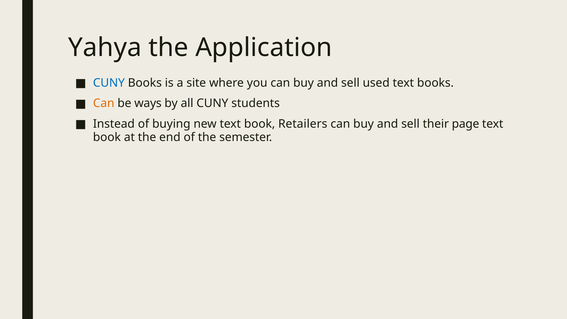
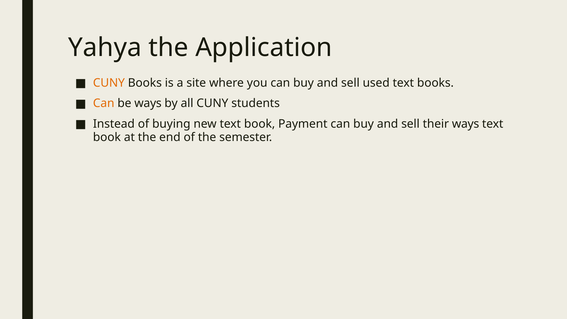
CUNY colour: blue -> orange (109, 83)
Retailers: Retailers -> Payment (303, 124)
their page: page -> ways (466, 124)
